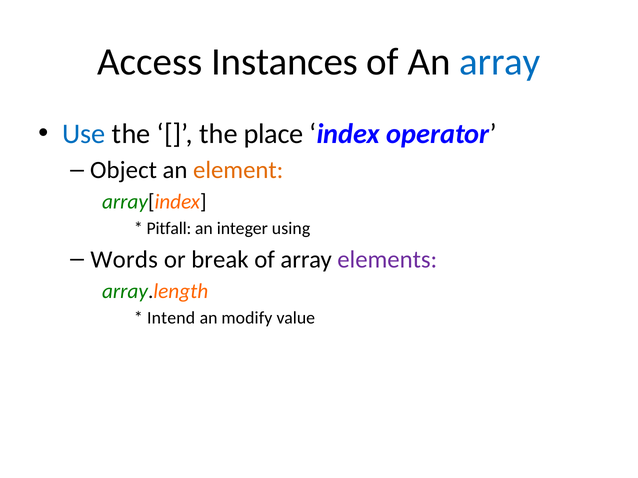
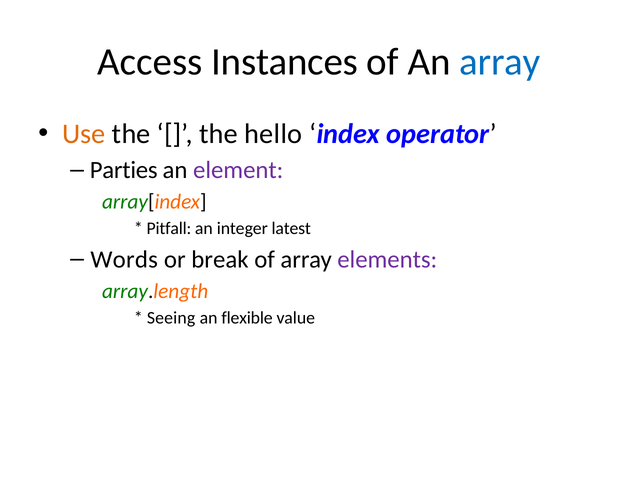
Use colour: blue -> orange (84, 134)
place: place -> hello (273, 134)
Object: Object -> Parties (124, 170)
element colour: orange -> purple (238, 170)
using: using -> latest (291, 229)
Intend: Intend -> Seeing (171, 318)
modify: modify -> flexible (247, 318)
